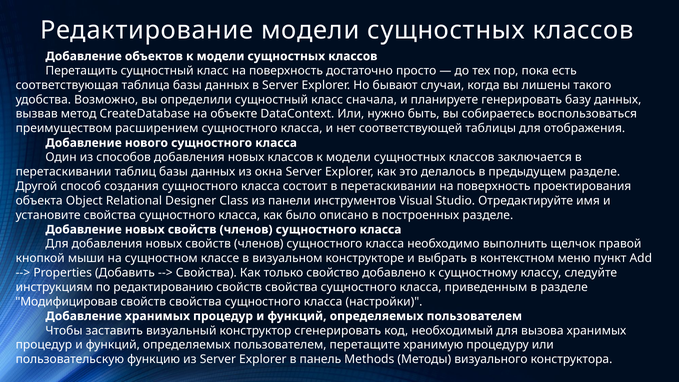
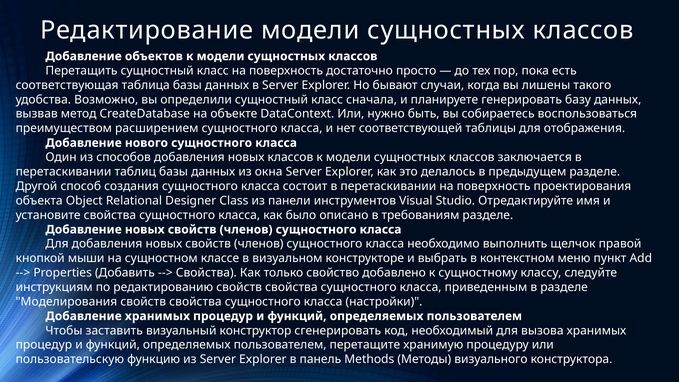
построенных: построенных -> требованиям (420, 215)
Модифицировав: Модифицировав -> Моделирования (66, 302)
